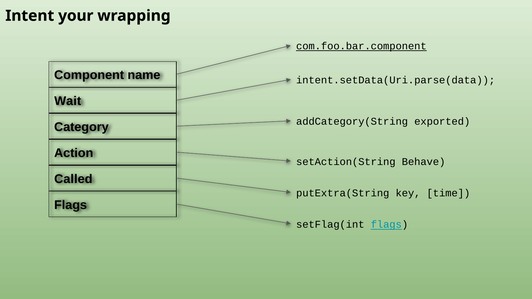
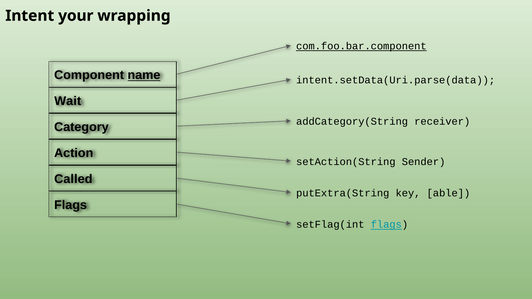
name underline: none -> present (144, 75)
exported: exported -> receiver (442, 122)
Behave: Behave -> Sender (424, 162)
time: time -> able (448, 193)
